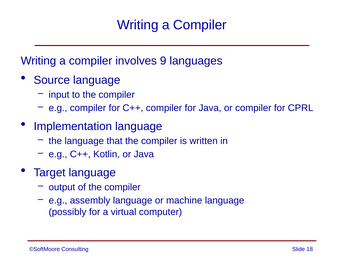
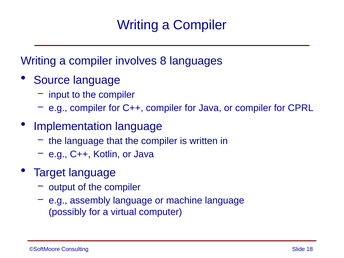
9: 9 -> 8 (163, 61)
